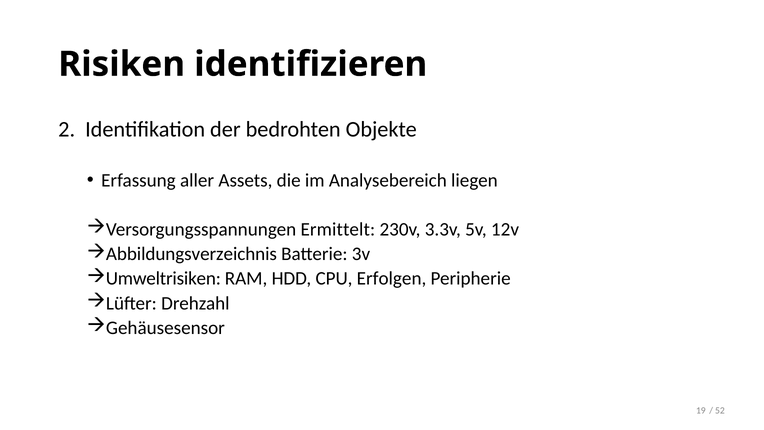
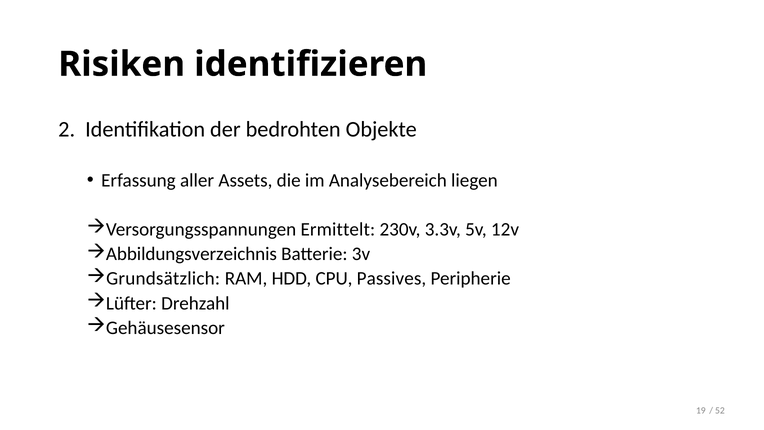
Umweltrisiken: Umweltrisiken -> Grundsätzlich (163, 278)
Erfolgen: Erfolgen -> Passives (391, 278)
